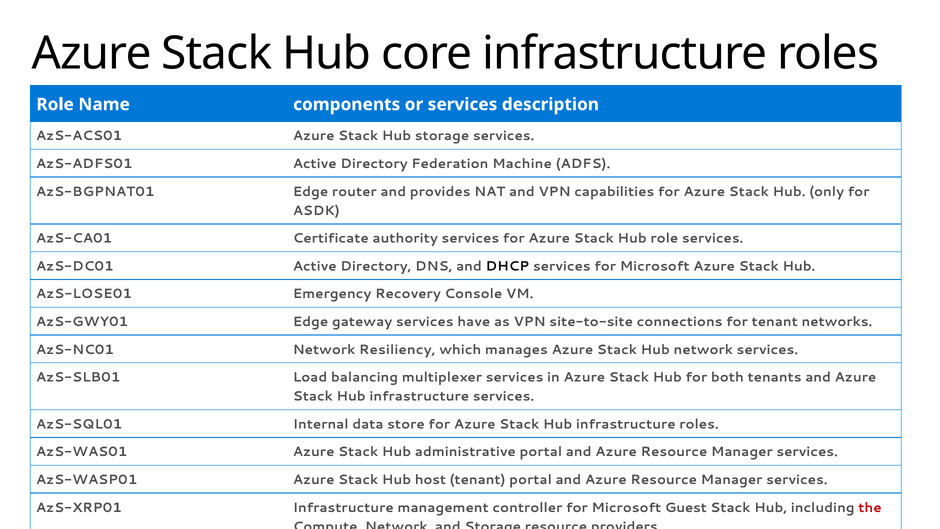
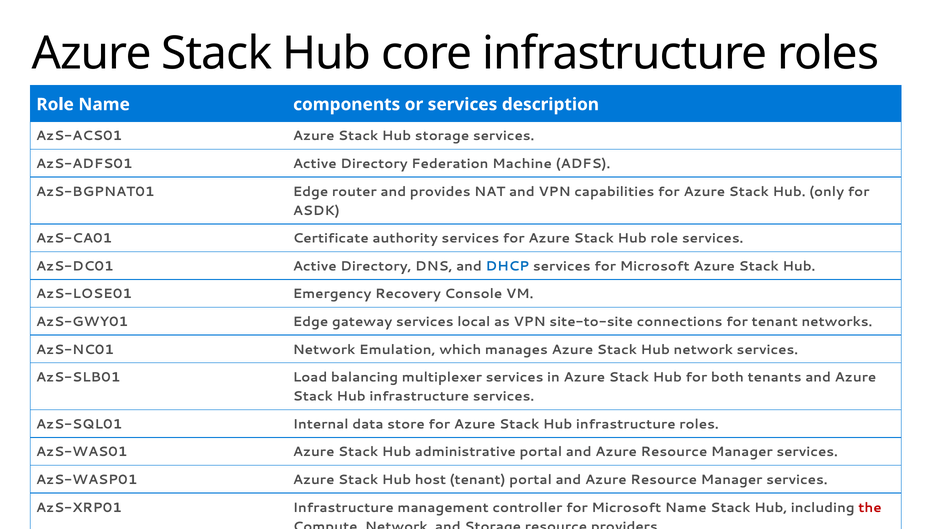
DHCP colour: black -> blue (507, 266)
have: have -> local (474, 322)
Resiliency: Resiliency -> Emulation (397, 349)
Microsoft Guest: Guest -> Name (686, 507)
